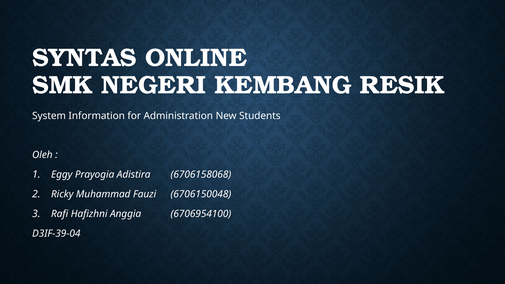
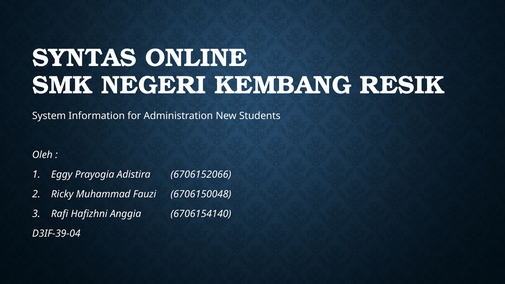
6706158068: 6706158068 -> 6706152066 (201, 175)
6706954100: 6706954100 -> 6706154140 (201, 214)
